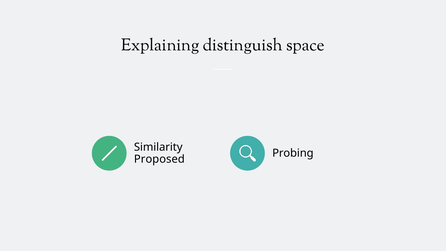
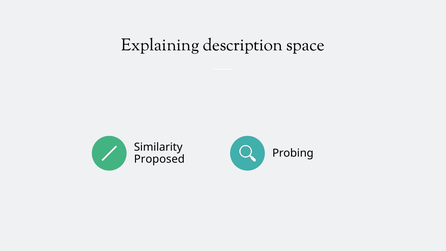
distinguish: distinguish -> description (243, 45)
